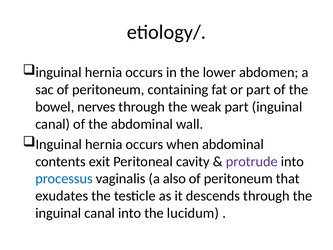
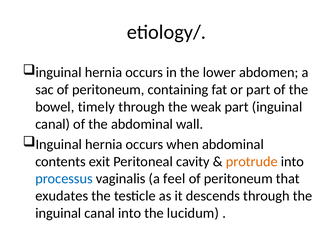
nerves: nerves -> timely (96, 107)
protrude colour: purple -> orange (252, 161)
also: also -> feel (174, 179)
